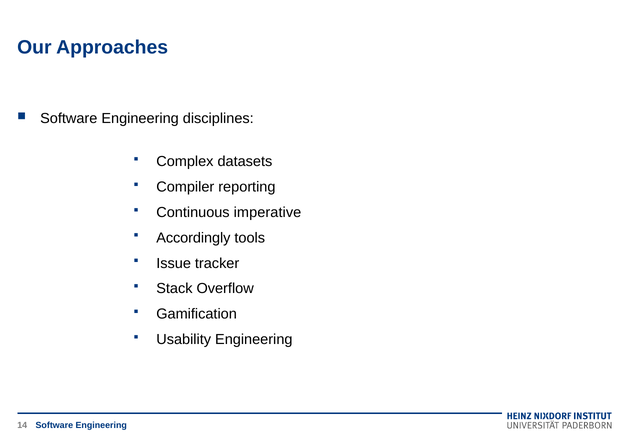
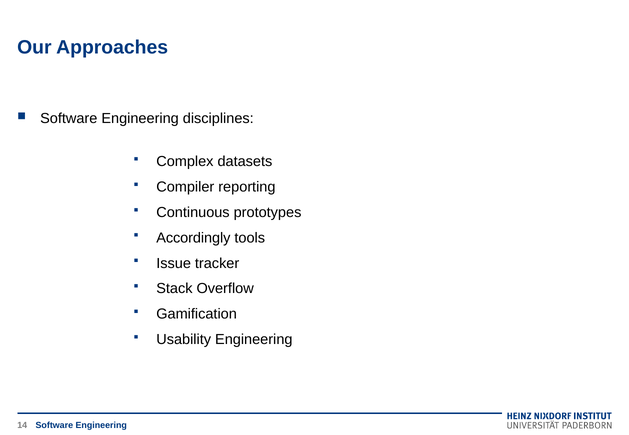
imperative: imperative -> prototypes (268, 213)
